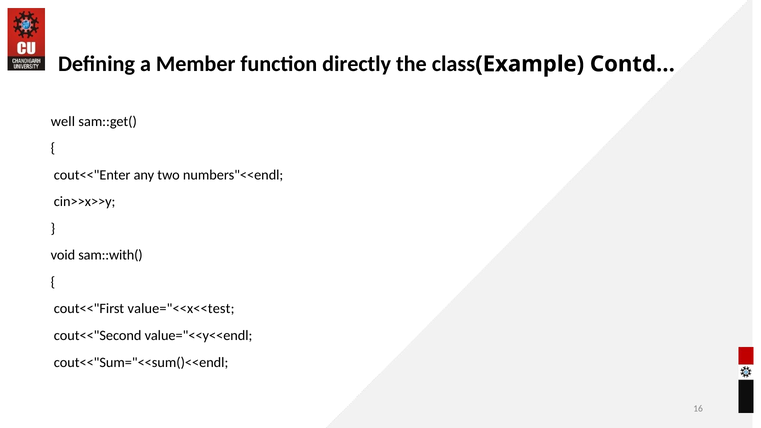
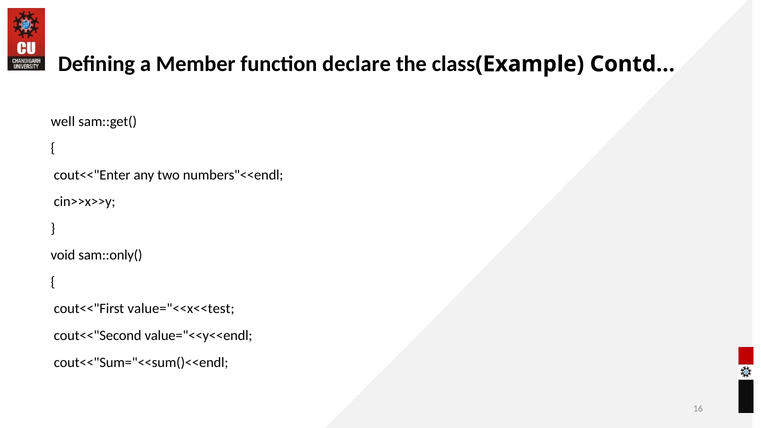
directly: directly -> declare (357, 64)
sam::with(: sam::with( -> sam::only( (110, 255)
